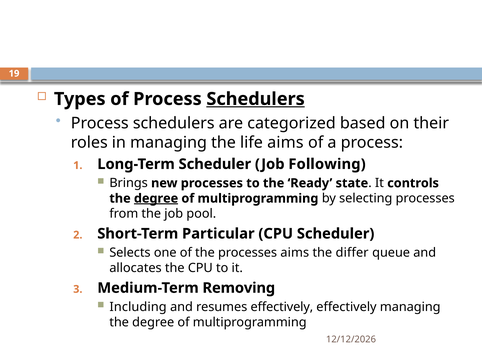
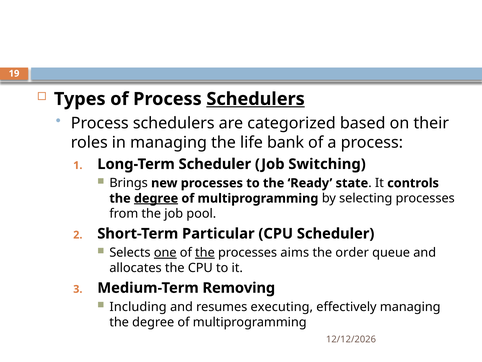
life aims: aims -> bank (286, 142)
Following: Following -> Switching (327, 164)
one underline: none -> present (165, 252)
the underline: none -> present (205, 252)
differ: differ -> order (352, 252)
resumes effectively: effectively -> executing (282, 307)
